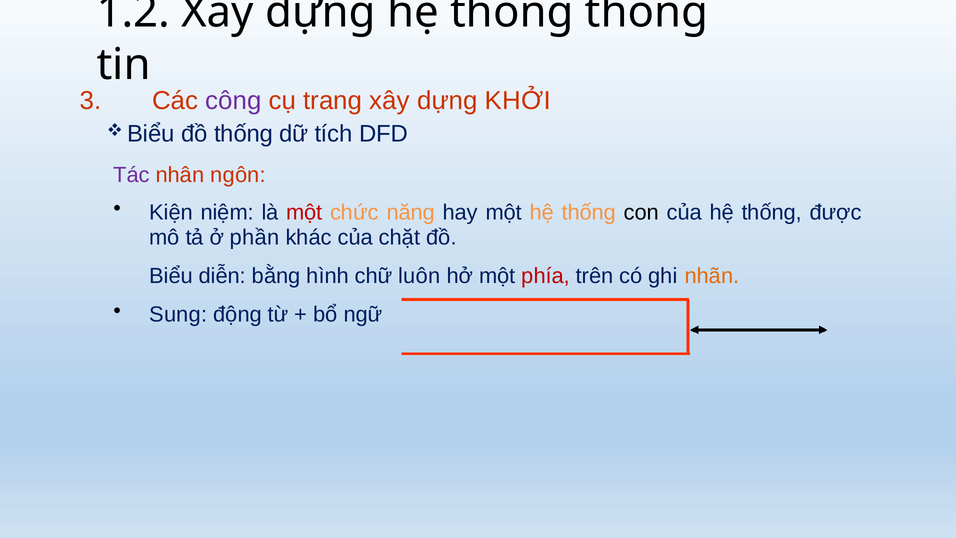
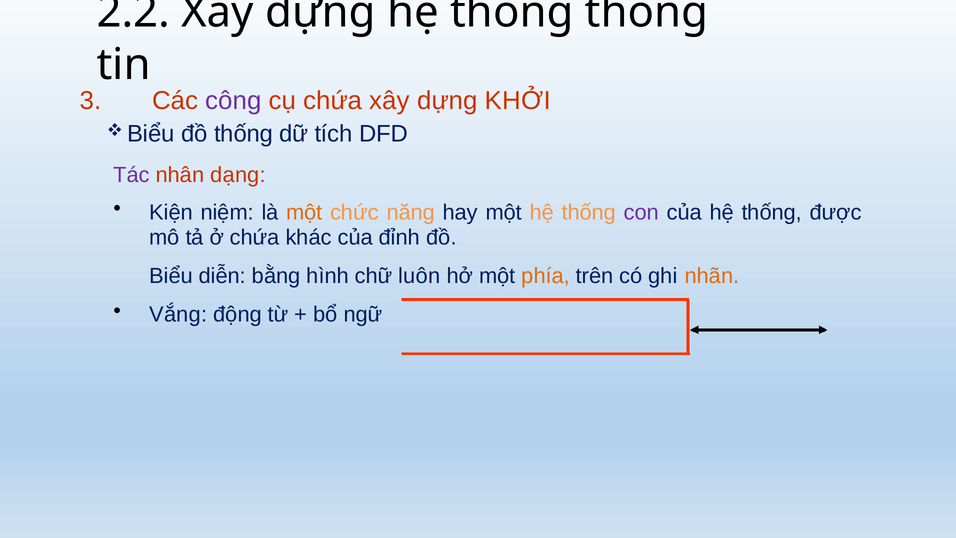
1.2: 1.2 -> 2.2 (133, 12)
cụ trang: trang -> chứa (333, 101)
ngôn: ngôn -> dạng (238, 175)
một colour: red -> orange (304, 212)
con colour: black -> purple (641, 212)
ở phần: phần -> chứa (255, 238)
chặt: chặt -> đỉnh (399, 238)
phía colour: red -> orange (546, 276)
Sung: Sung -> Vắng (178, 314)
